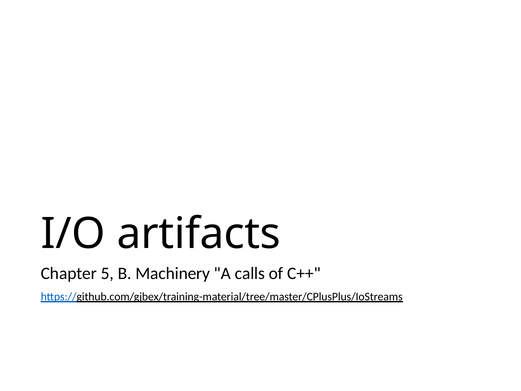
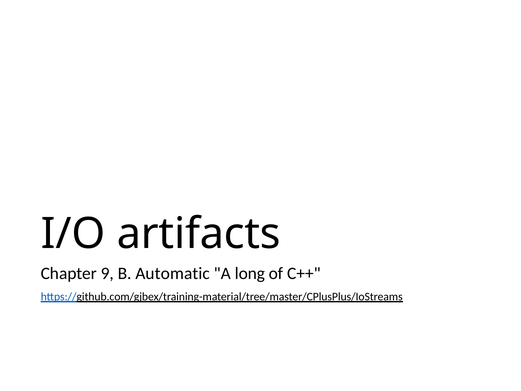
5: 5 -> 9 (107, 273)
Machinery: Machinery -> Automatic (173, 273)
calls: calls -> long (250, 273)
